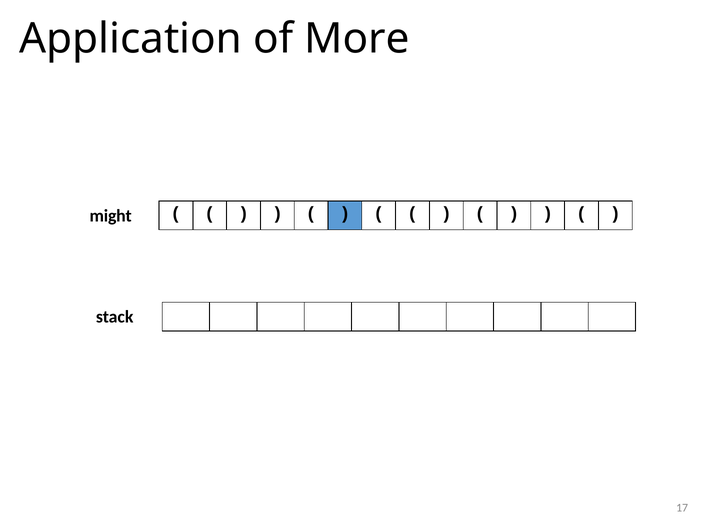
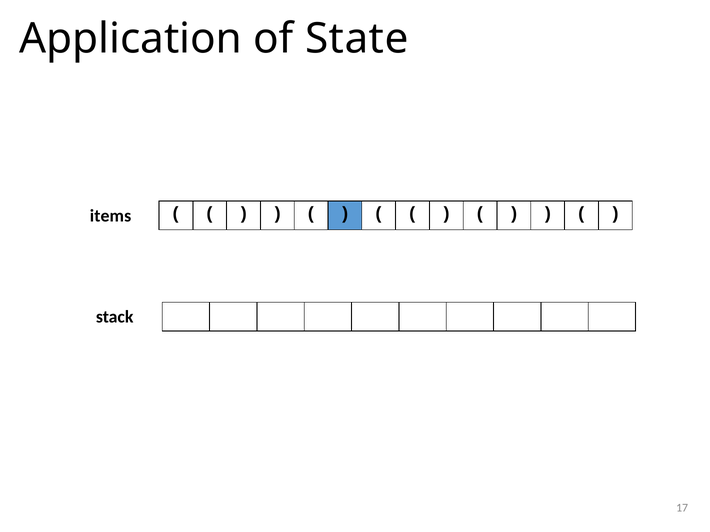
More: More -> State (357, 39)
might: might -> items (111, 216)
